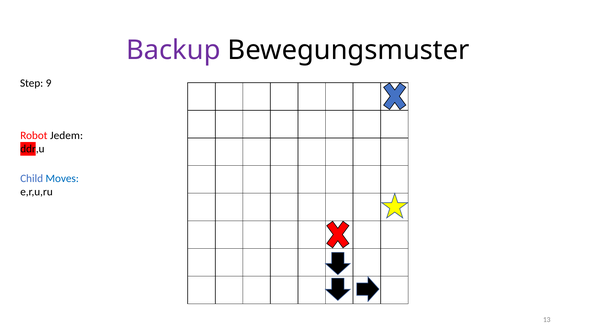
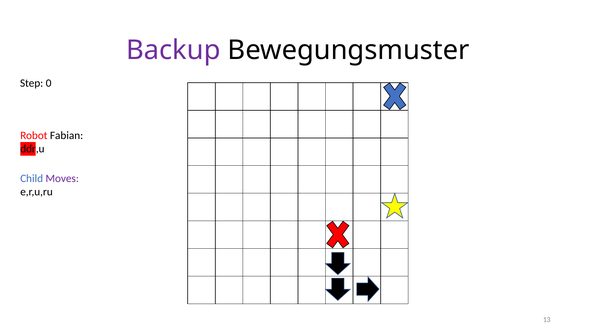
9: 9 -> 0 (49, 83)
Jedem: Jedem -> Fabian (67, 136)
Moves colour: blue -> purple (62, 178)
